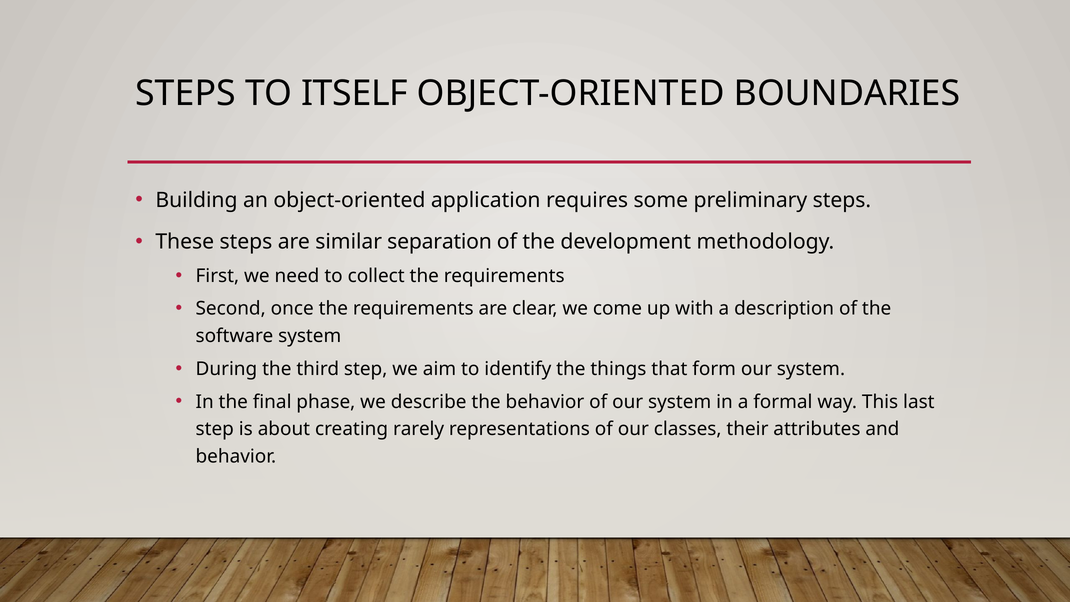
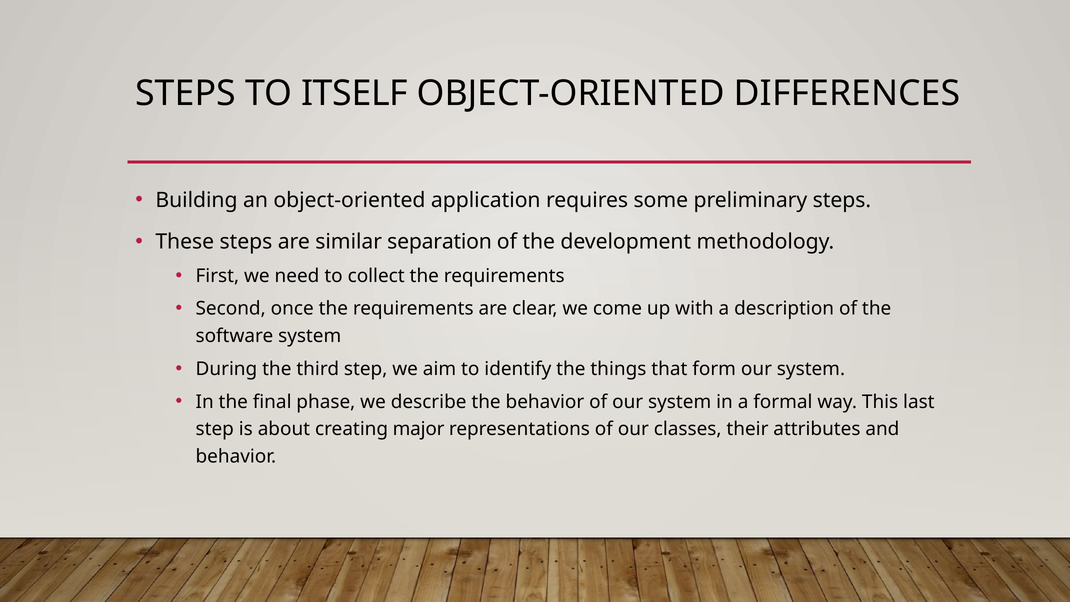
BOUNDARIES: BOUNDARIES -> DIFFERENCES (847, 94)
rarely: rarely -> major (419, 429)
